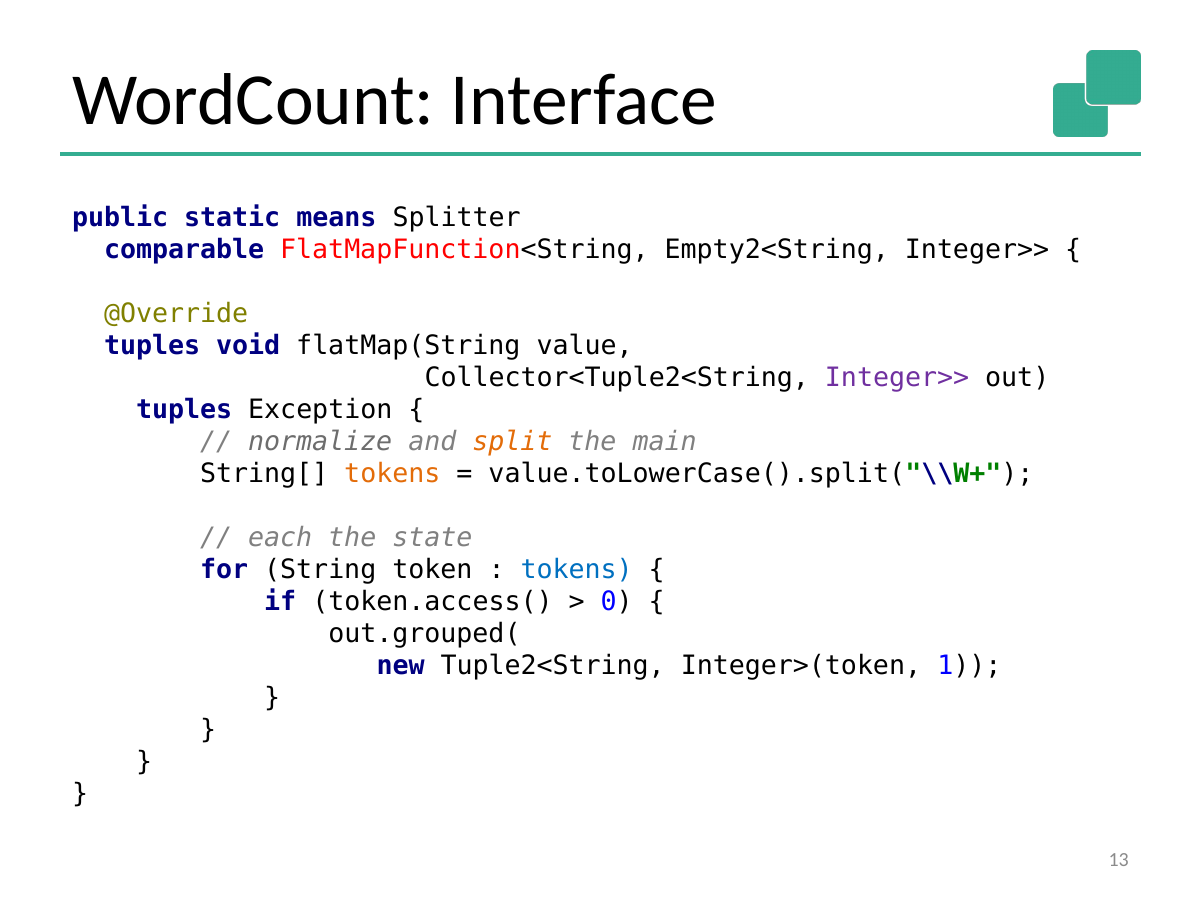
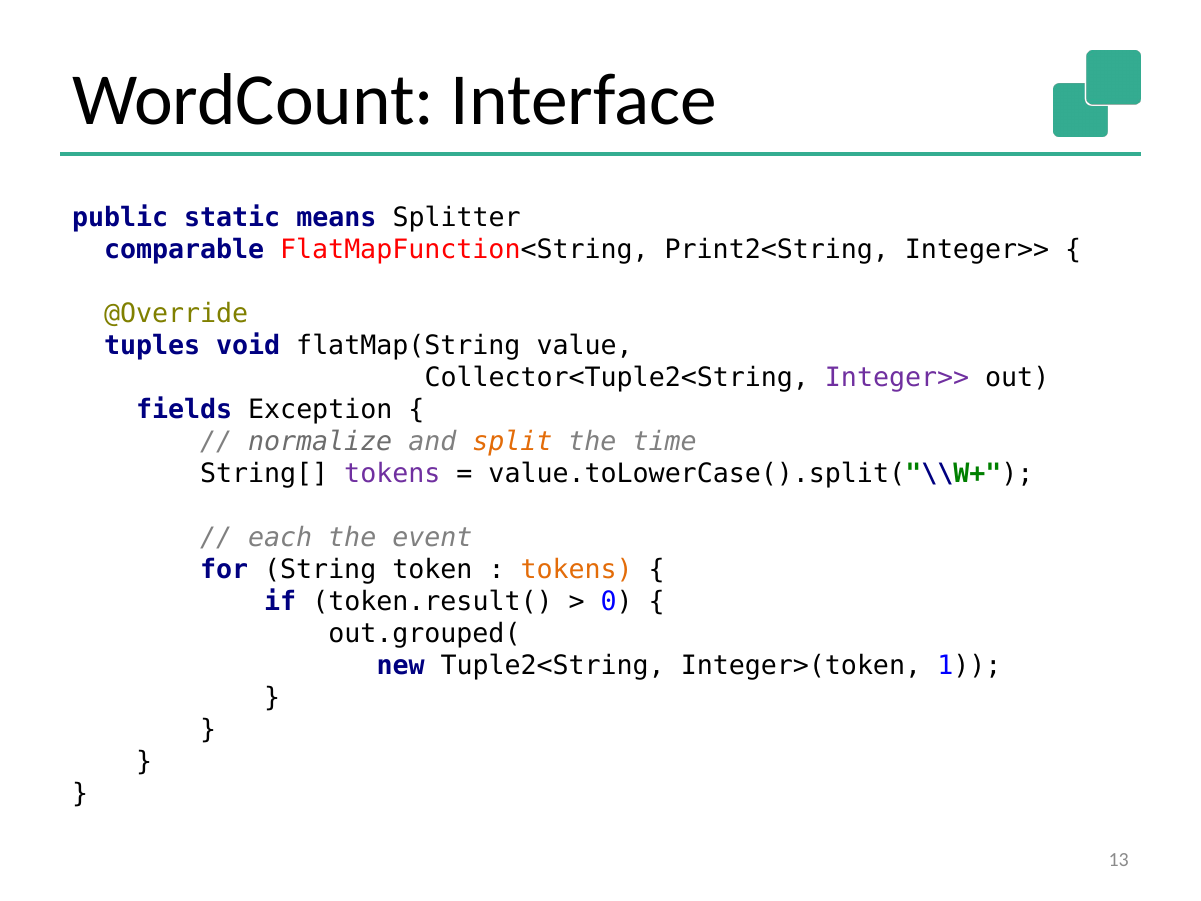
Empty2<String: Empty2<String -> Print2<String (777, 249)
tuples: tuples -> fields (184, 410)
main: main -> time (665, 442)
tokens colour: orange -> purple (392, 474)
state: state -> event (432, 538)
tokens colour: blue -> orange (577, 570)
token.access(: token.access( -> token.result( (432, 602)
